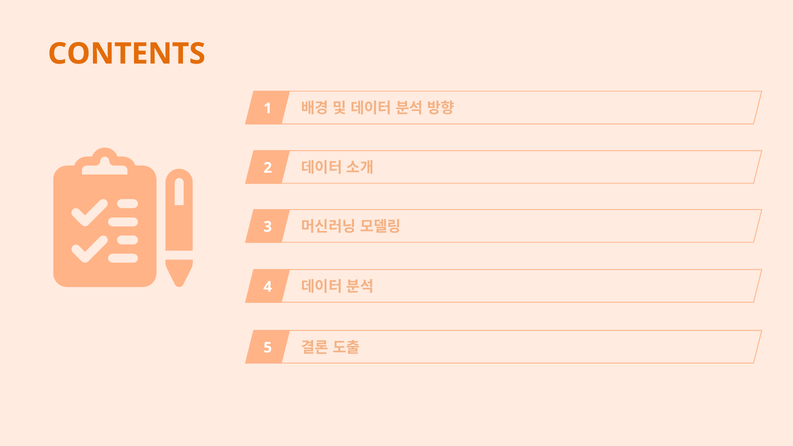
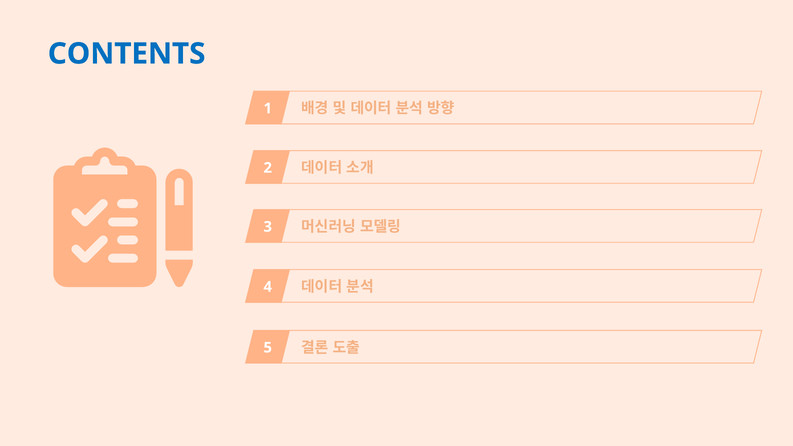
CONTENTS colour: orange -> blue (127, 54)
